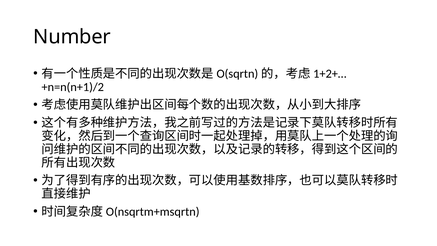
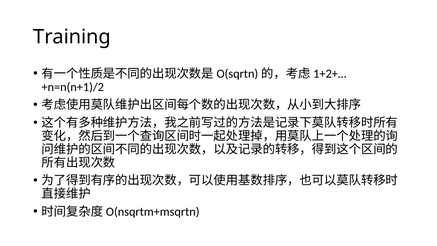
Number: Number -> Training (72, 37)
